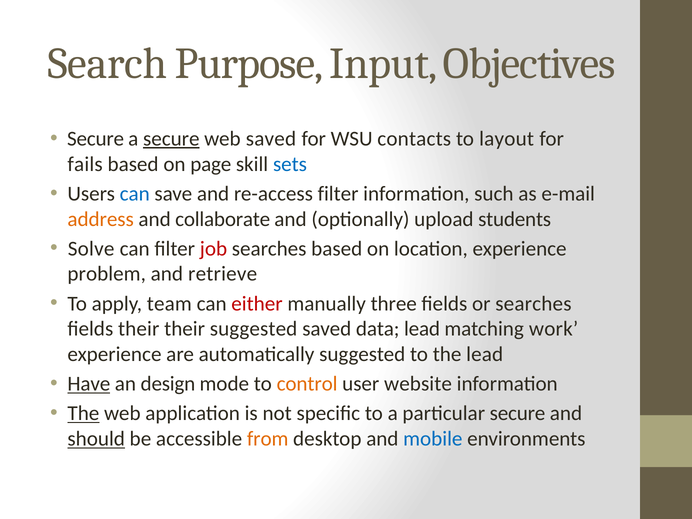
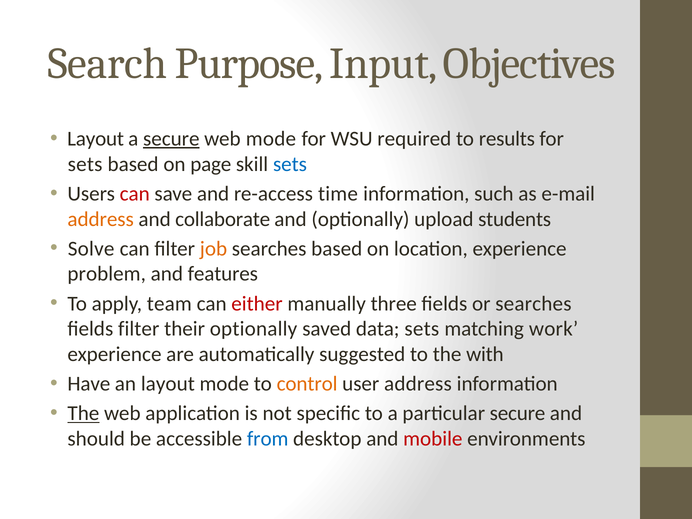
Secure: Secure -> Layout (96, 139)
web saved: saved -> mode (271, 139)
contacts: contacts -> required (414, 139)
layout: layout -> results (507, 139)
fails: fails -> sets (85, 164)
can colour: blue -> red (135, 194)
re-access filter: filter -> time (338, 194)
job colour: red -> orange (213, 249)
retrieve: retrieve -> features (223, 274)
fields their: their -> filter (139, 329)
their suggested: suggested -> optionally (254, 329)
data lead: lead -> sets (422, 329)
the lead: lead -> with (485, 354)
Have underline: present -> none (89, 384)
an design: design -> layout (168, 384)
user website: website -> address (418, 384)
should underline: present -> none (96, 439)
from colour: orange -> blue (268, 439)
mobile colour: blue -> red (433, 439)
